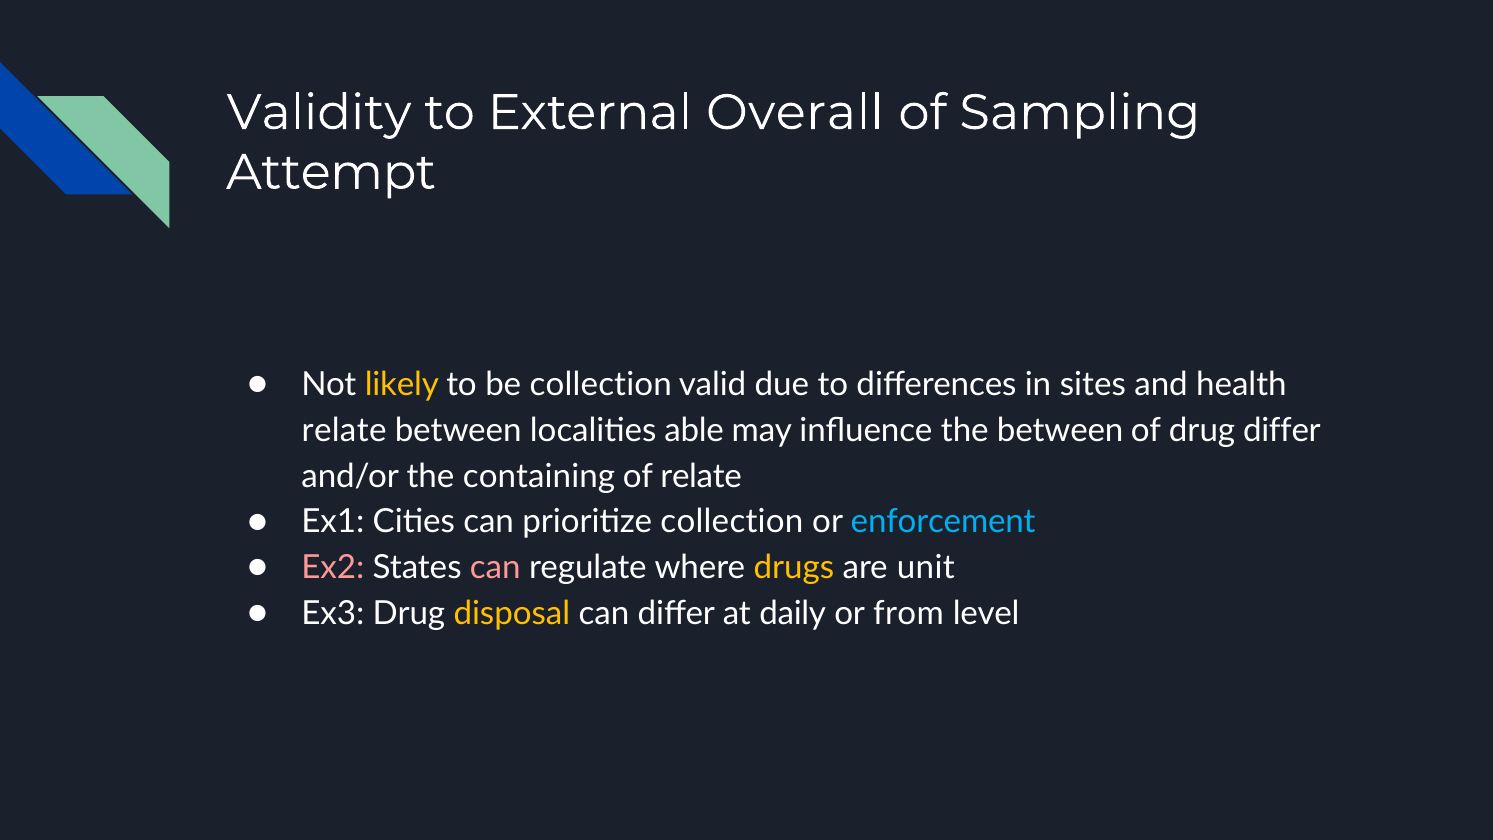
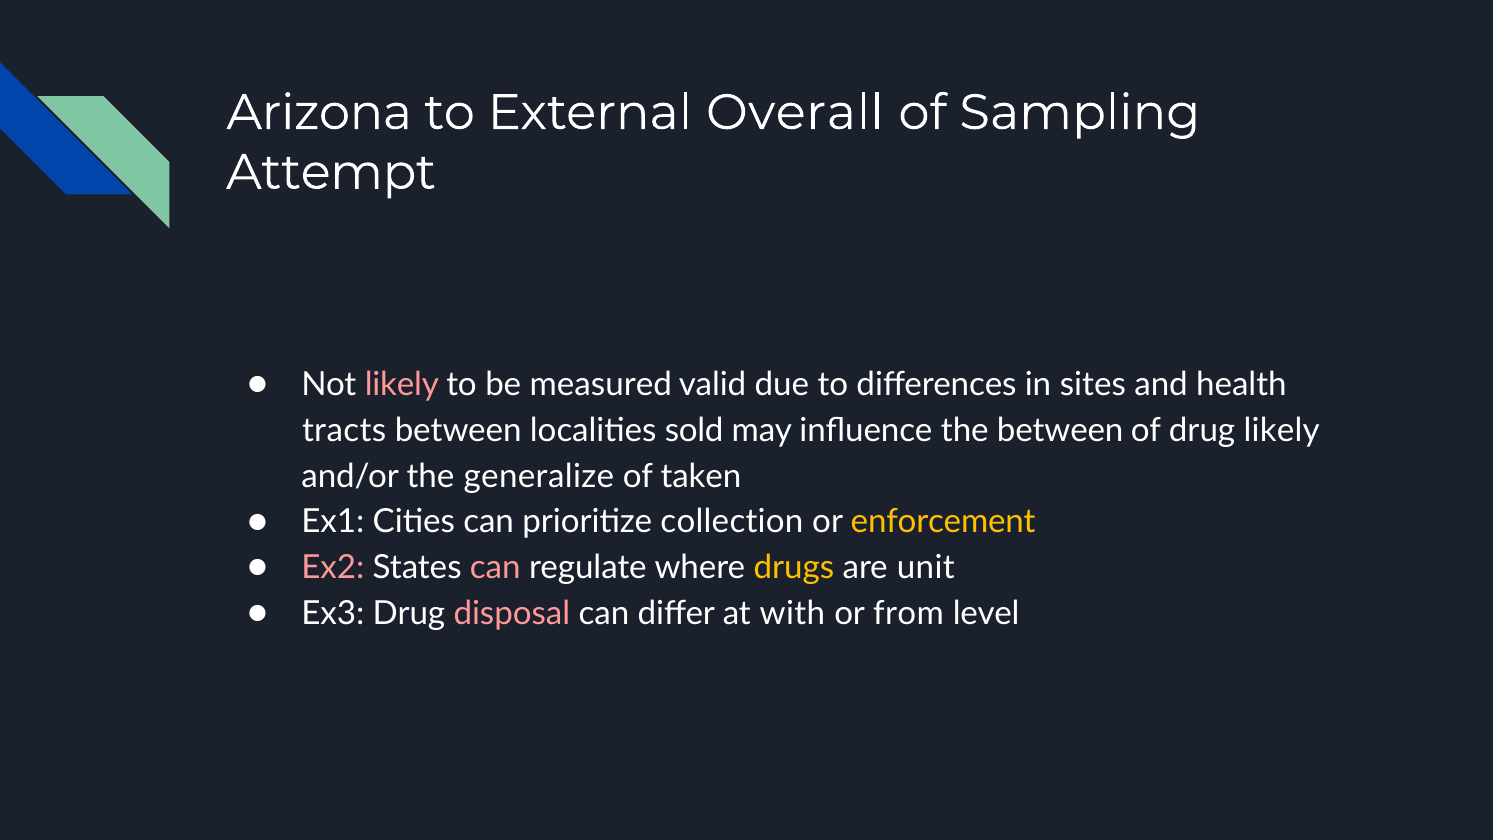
Validity: Validity -> Arizona (319, 113)
likely colour: yellow -> pink (402, 385)
be collection: collection -> measured (601, 385)
relate: relate -> tracts (344, 430)
able: able -> sold (694, 430)
drug differ: differ -> likely (1282, 430)
containing: containing -> generalize (539, 476)
of relate: relate -> taken (701, 476)
enforcement colour: light blue -> yellow (943, 522)
disposal colour: yellow -> pink (512, 613)
daily: daily -> with (792, 613)
